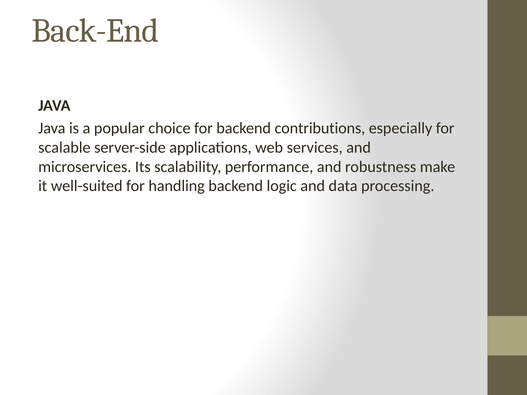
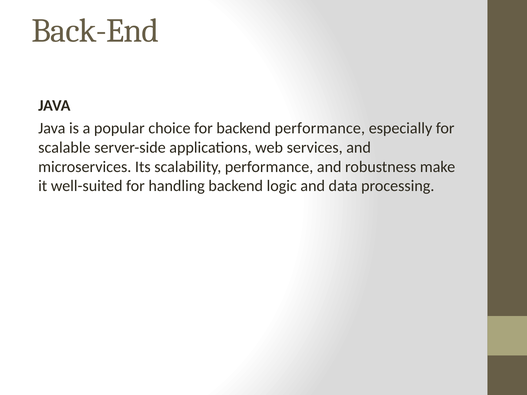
backend contributions: contributions -> performance (320, 128)
